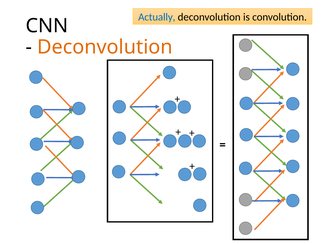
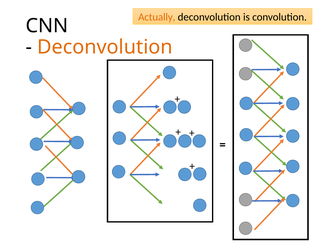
Actually colour: blue -> orange (157, 17)
